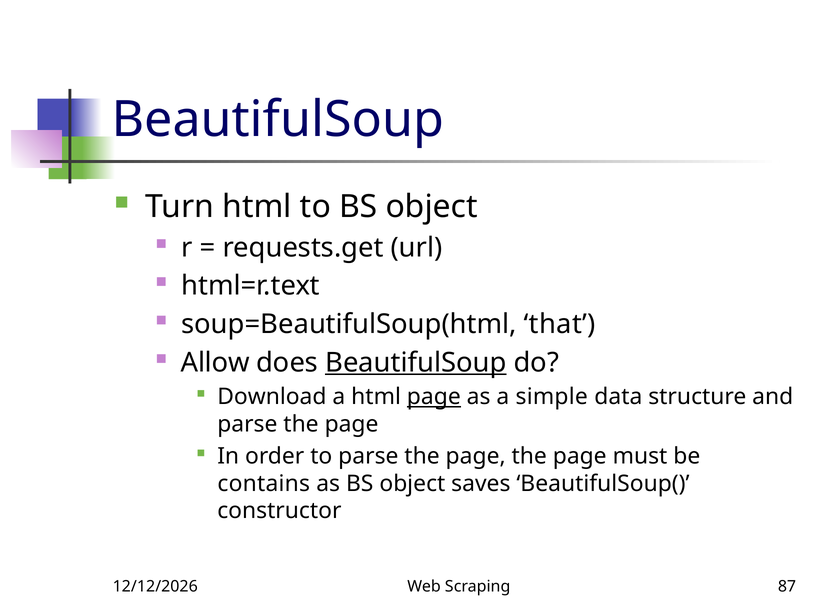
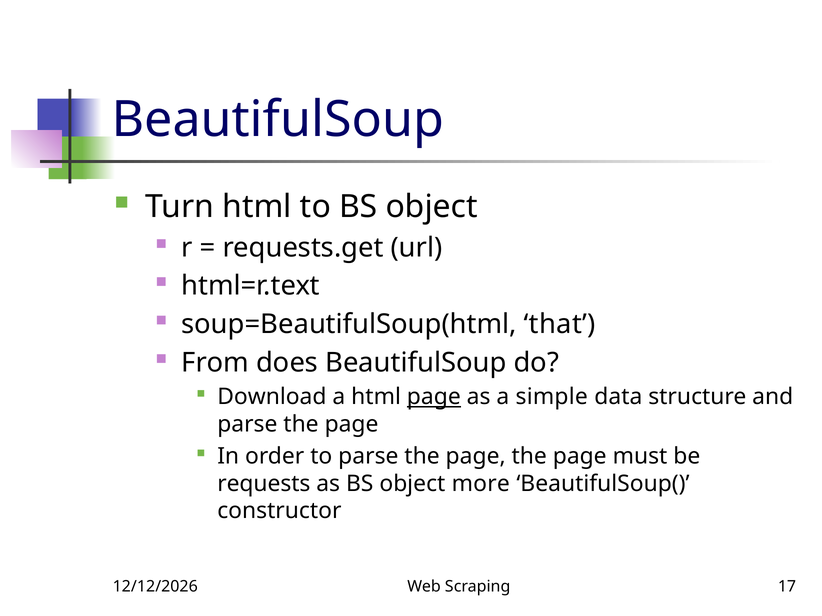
Allow: Allow -> From (215, 363)
BeautifulSoup underline: present -> none (416, 363)
contains: contains -> requests (264, 484)
saves: saves -> more (481, 484)
87: 87 -> 17 (787, 587)
